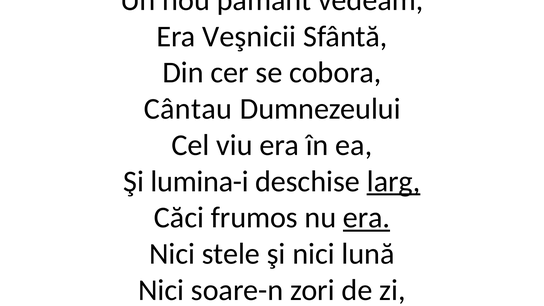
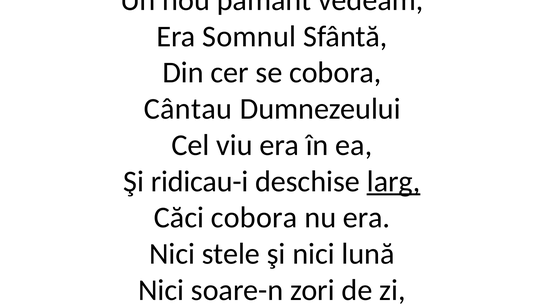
Veşnicii: Veşnicii -> Somnul (249, 36)
lumina-i: lumina-i -> ridicau-i (200, 181)
Căci frumos: frumos -> cobora (254, 218)
era underline: present -> none (367, 218)
